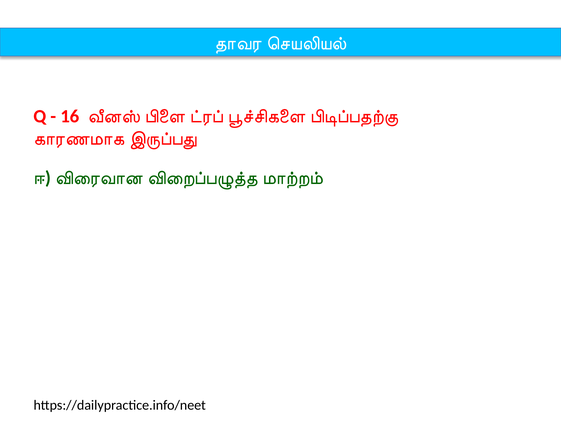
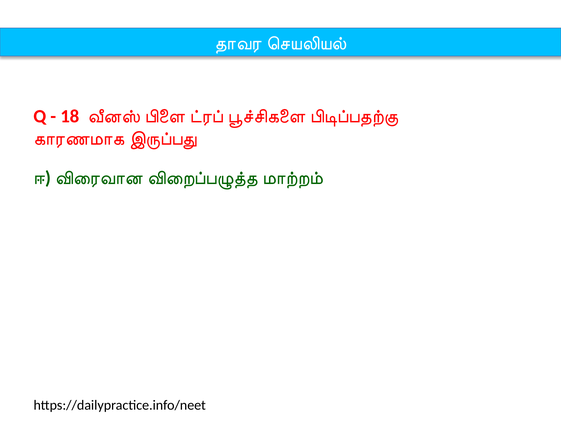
16: 16 -> 18 (70, 116)
